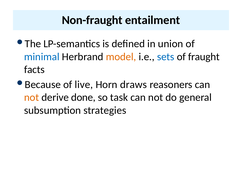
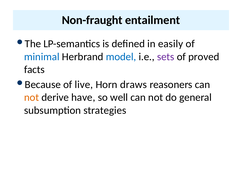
union: union -> easily (171, 44)
model colour: orange -> blue (121, 57)
sets colour: blue -> purple (166, 57)
fraught: fraught -> proved (204, 57)
done: done -> have (83, 98)
task: task -> well (119, 98)
